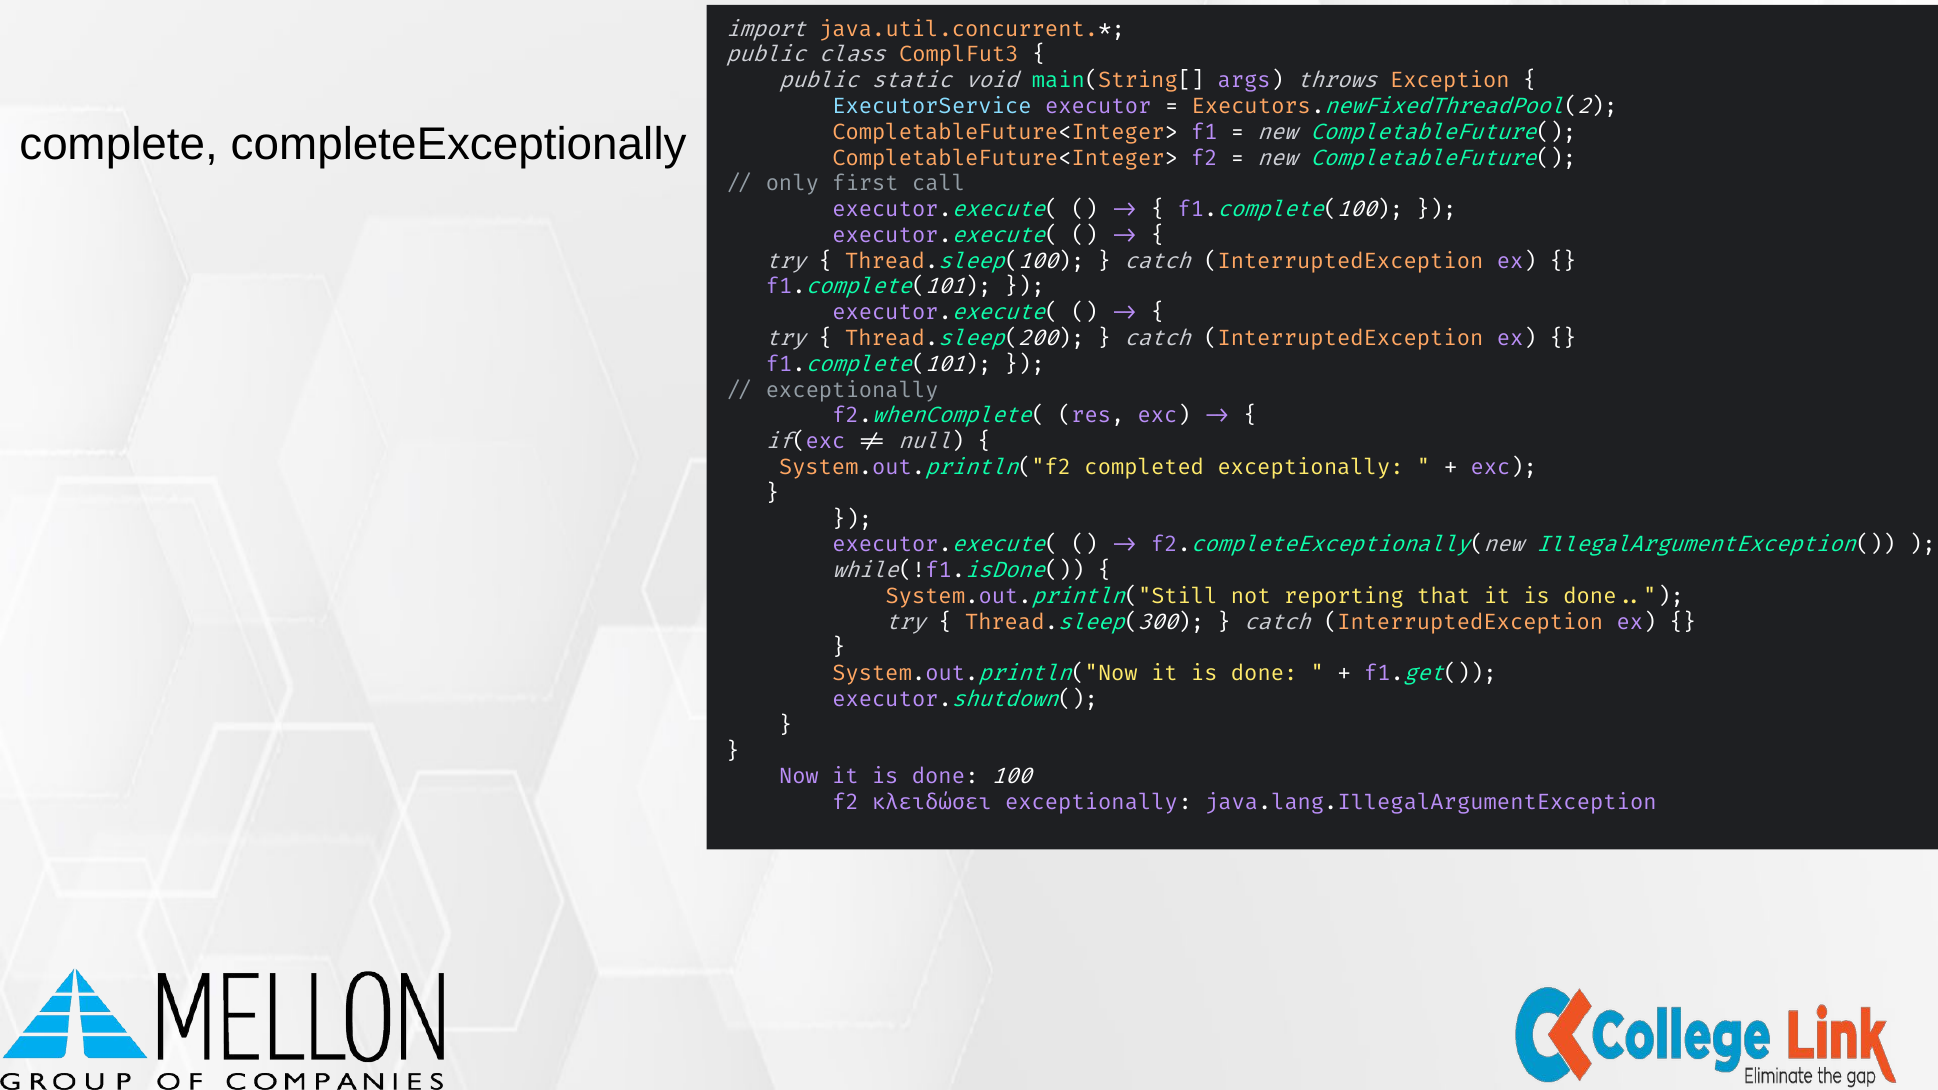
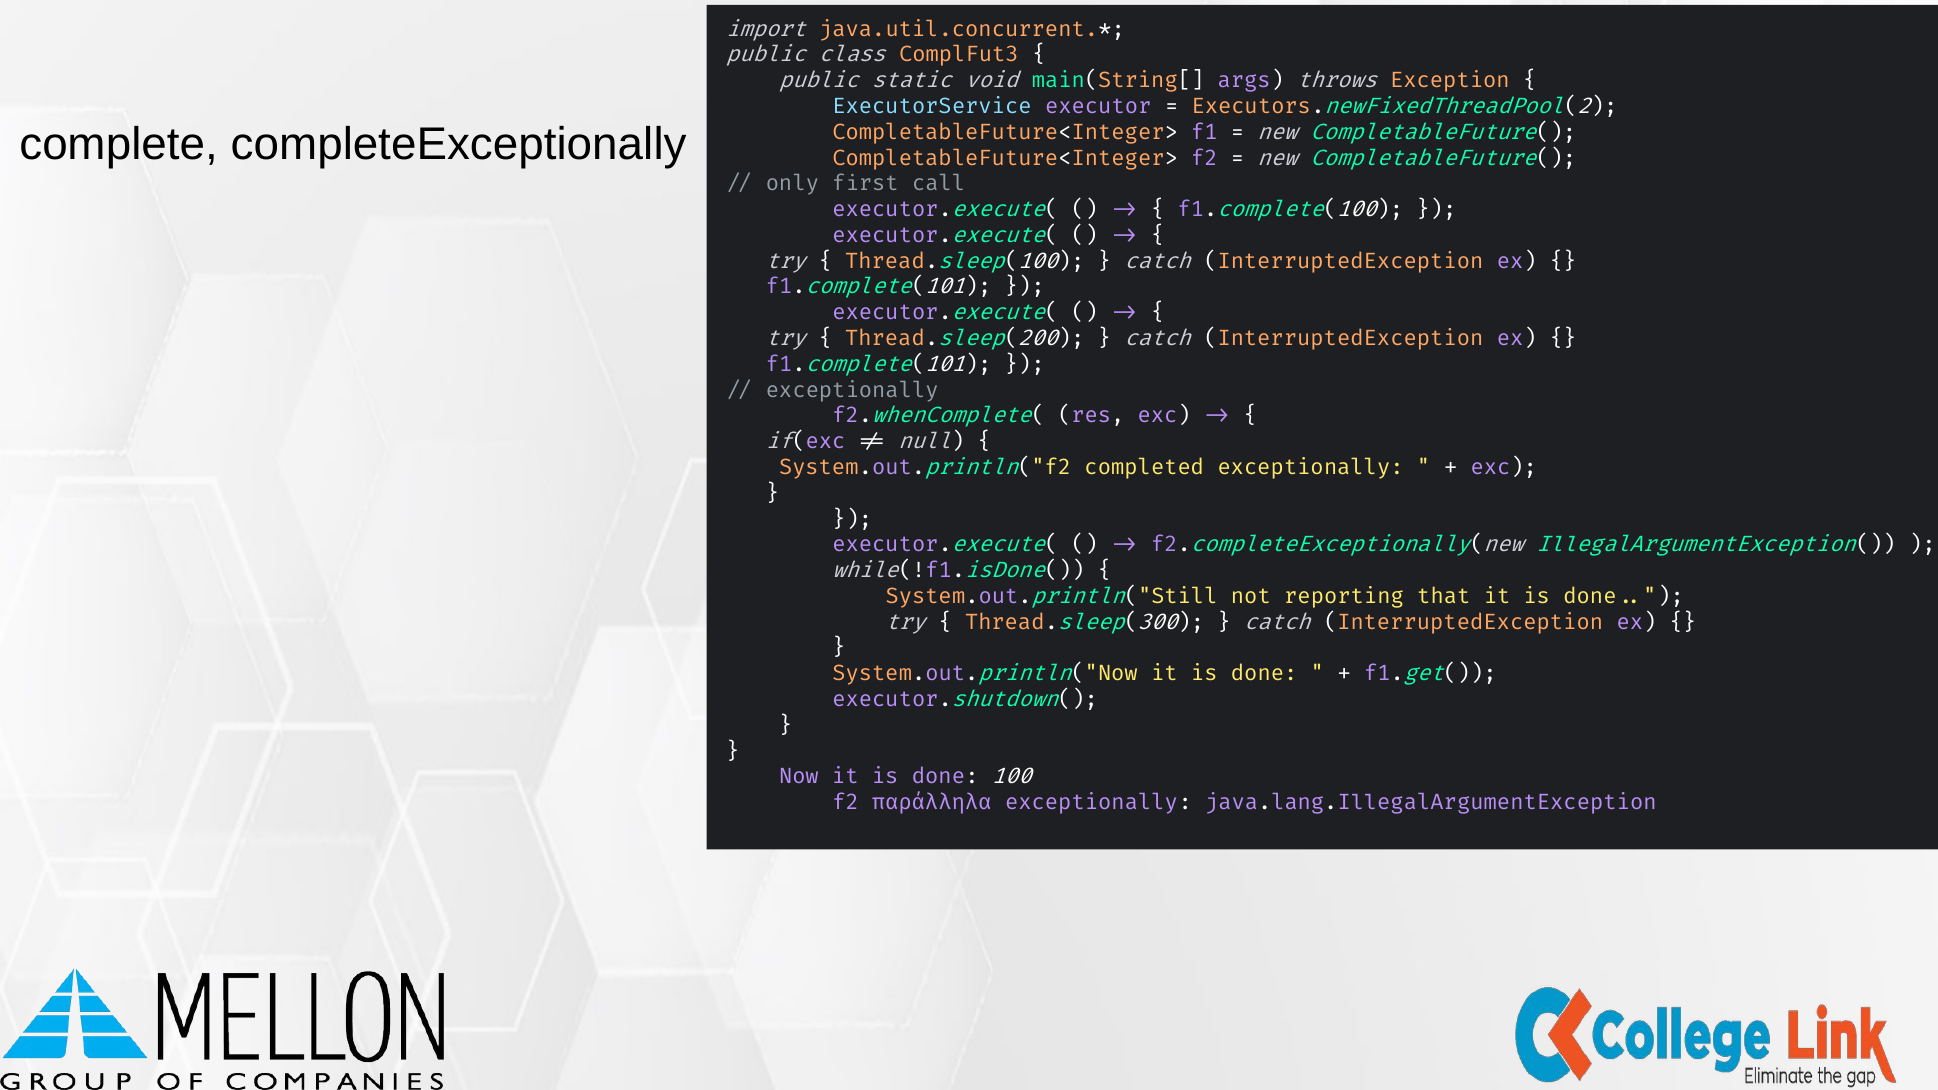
κλειδώσει: κλειδώσει -> παράλληλα (932, 803)
